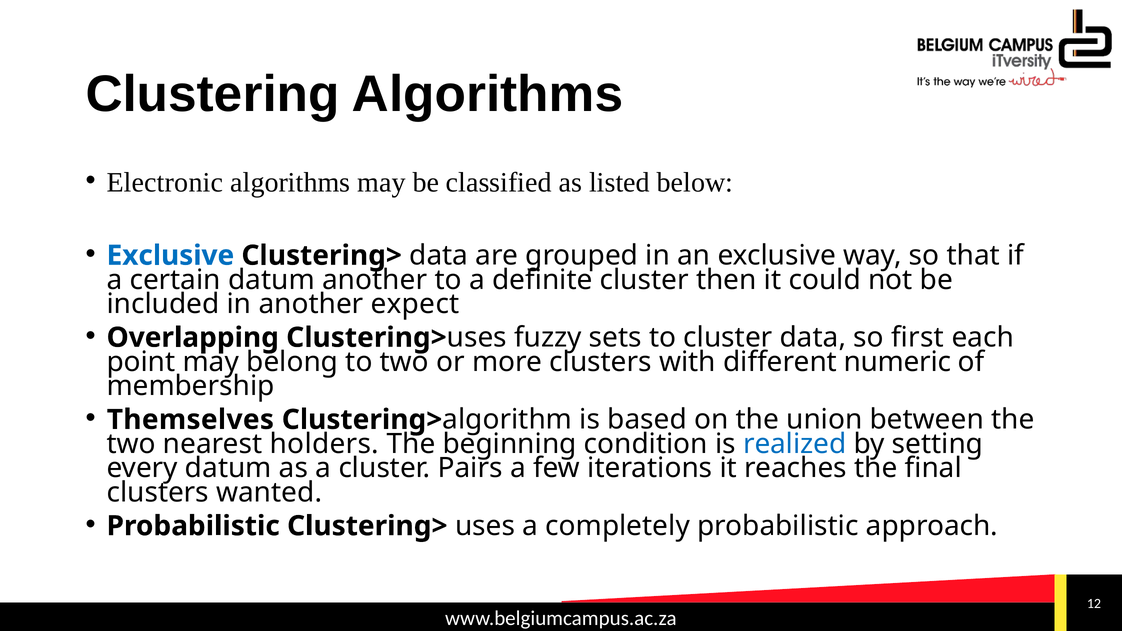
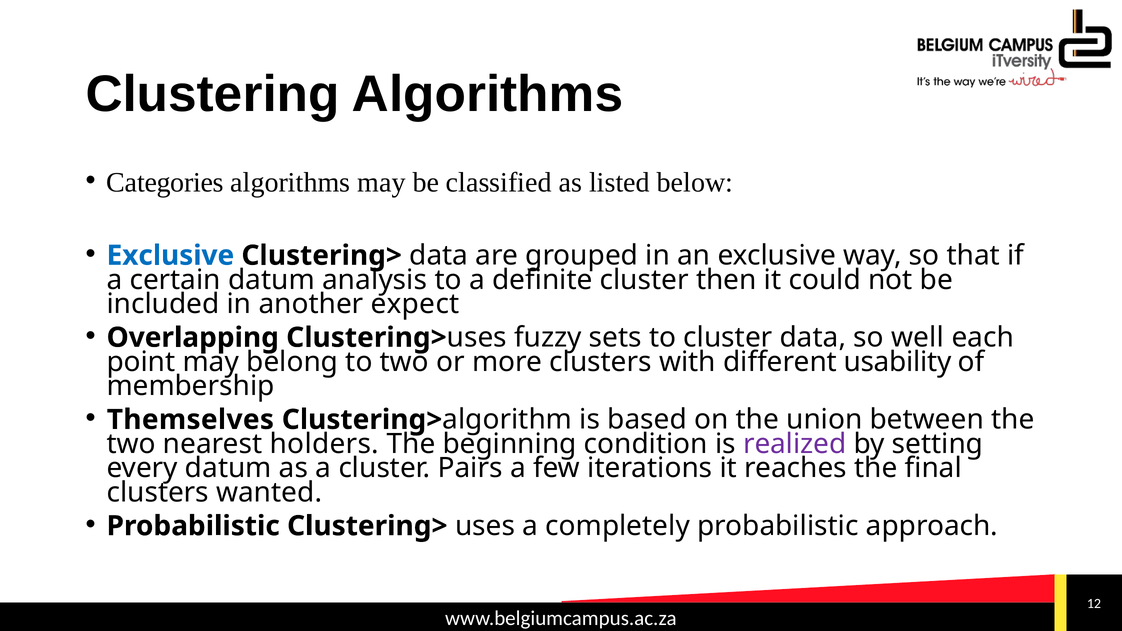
Electronic: Electronic -> Categories (165, 182)
datum another: another -> analysis (375, 280)
first: first -> well (918, 338)
numeric: numeric -> usability (897, 362)
realized colour: blue -> purple (795, 444)
